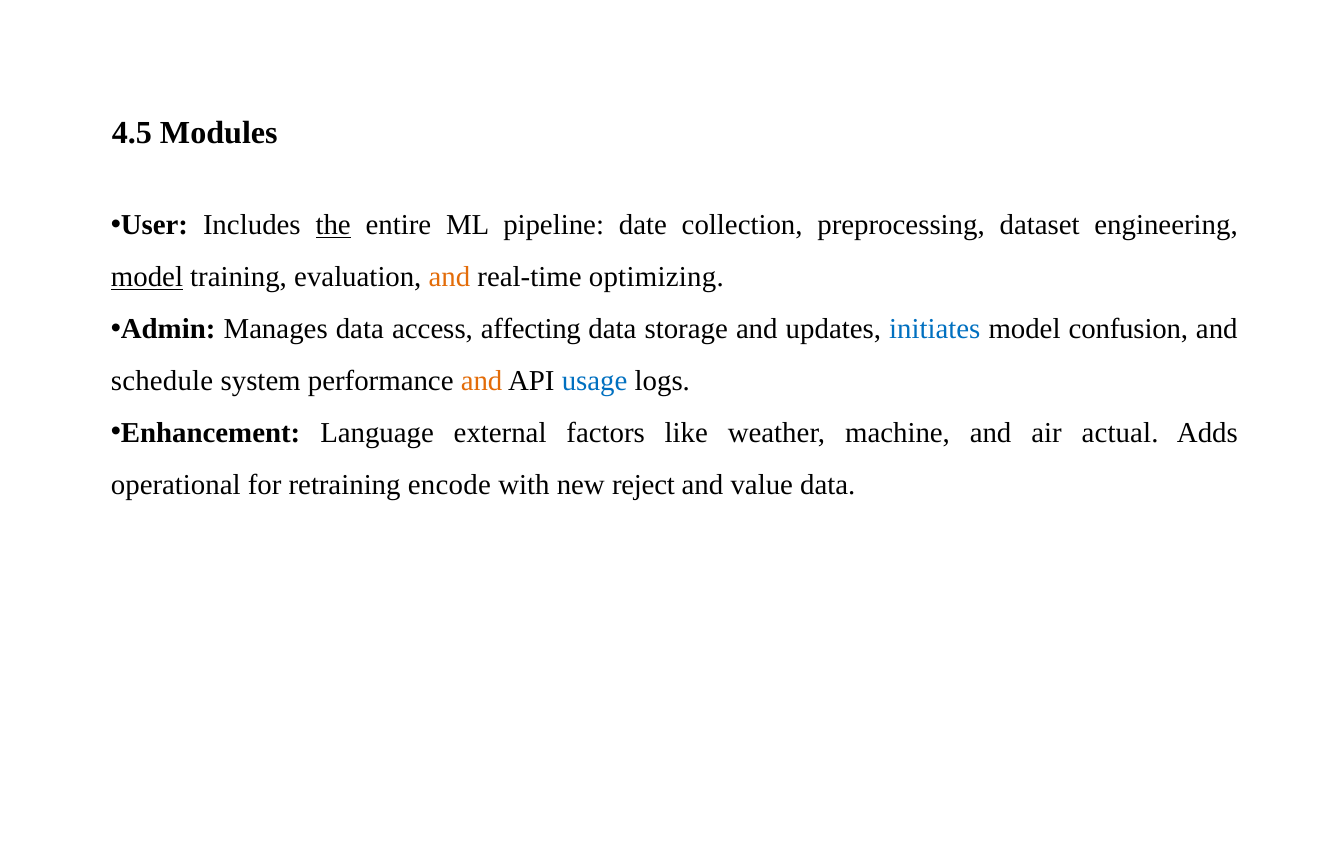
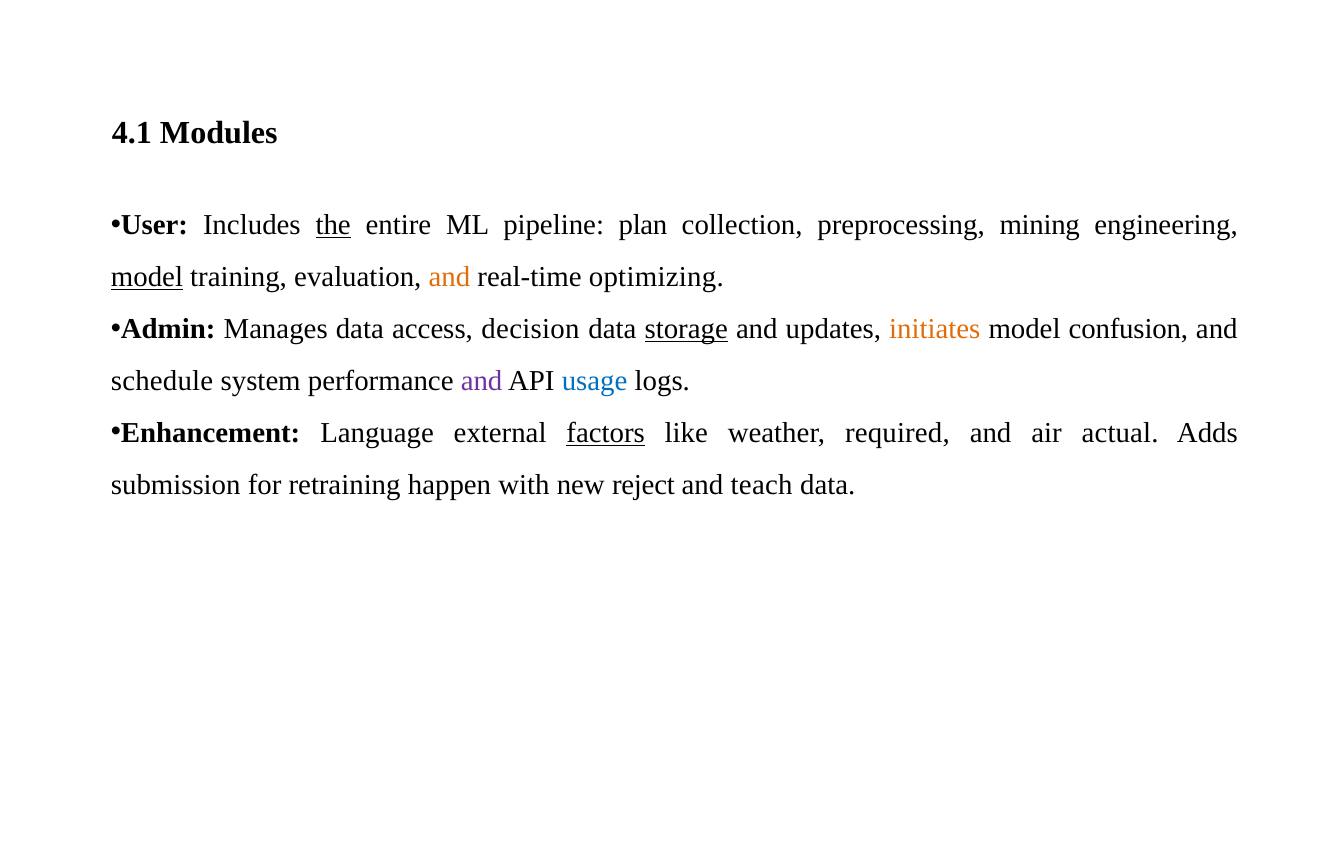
4.5: 4.5 -> 4.1 (132, 133)
date: date -> plan (643, 225)
dataset: dataset -> mining (1040, 225)
affecting: affecting -> decision (531, 329)
storage underline: none -> present (686, 329)
initiates colour: blue -> orange (935, 329)
and colour: orange -> purple (482, 381)
factors underline: none -> present (606, 433)
machine: machine -> required (897, 433)
operational: operational -> submission (176, 485)
encode: encode -> happen (450, 485)
value: value -> teach (762, 485)
